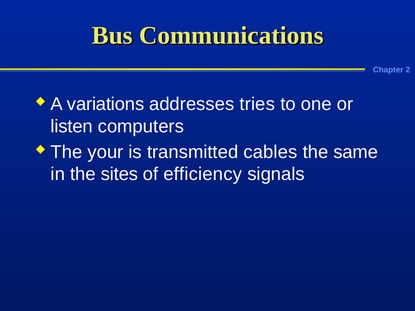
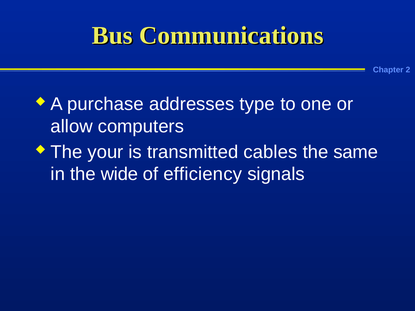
variations: variations -> purchase (105, 104)
tries: tries -> type (257, 104)
listen: listen -> allow (72, 126)
sites: sites -> wide (119, 174)
